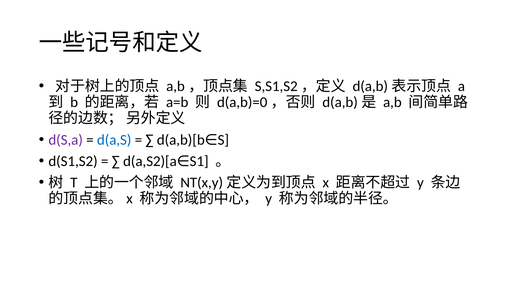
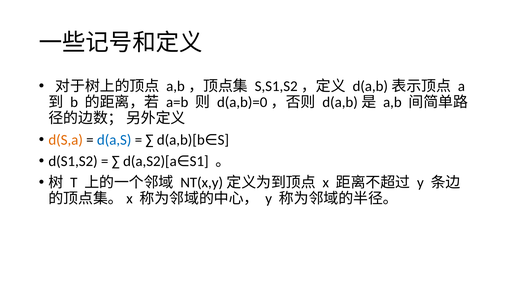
d(S,a colour: purple -> orange (66, 140)
